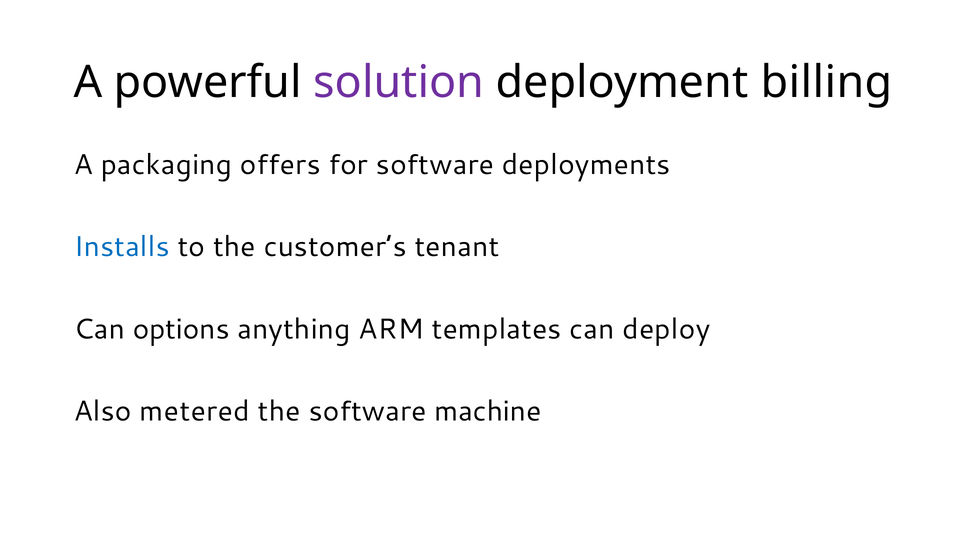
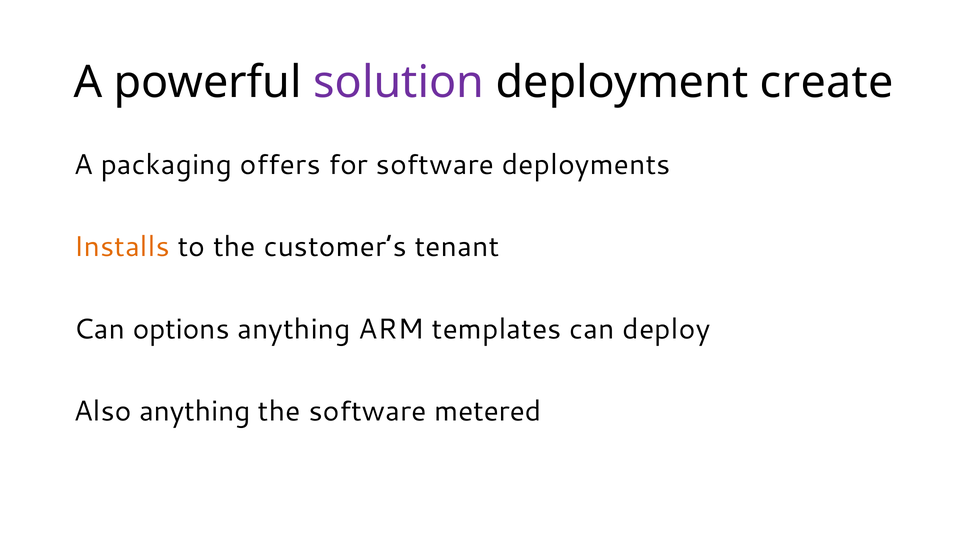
billing: billing -> create (827, 82)
Installs colour: blue -> orange (122, 247)
Also metered: metered -> anything (195, 411)
machine: machine -> metered (488, 411)
